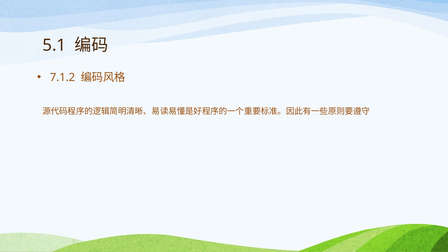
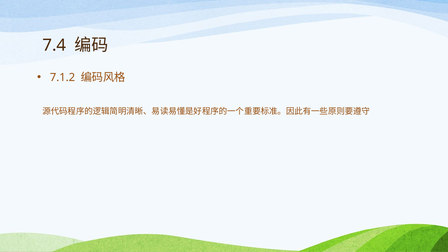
5.1: 5.1 -> 7.4 (54, 45)
